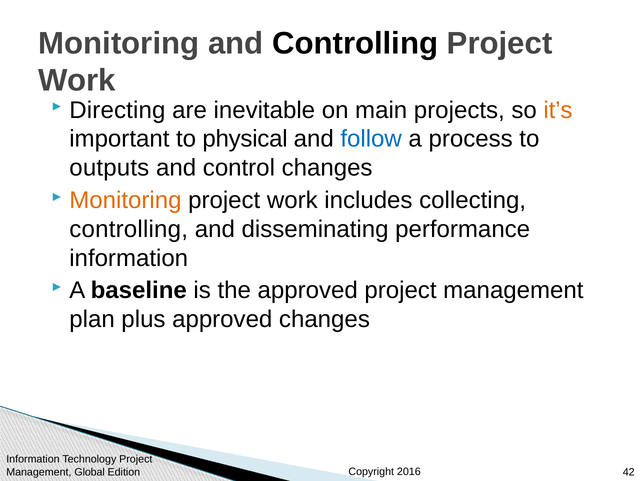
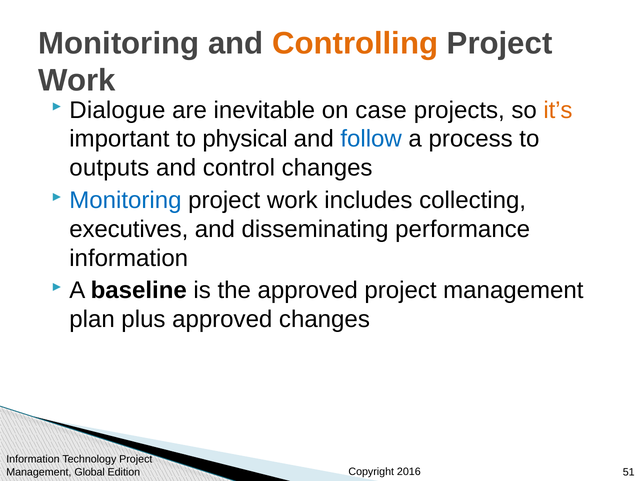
Controlling colour: black -> orange (355, 43)
Directing: Directing -> Dialogue (117, 110)
main: main -> case (381, 110)
Monitoring colour: orange -> blue (125, 200)
controlling: controlling -> executives (129, 229)
42: 42 -> 51 (629, 472)
